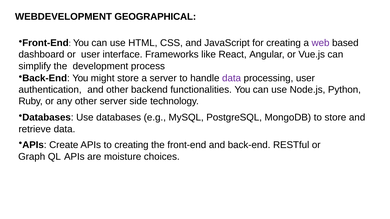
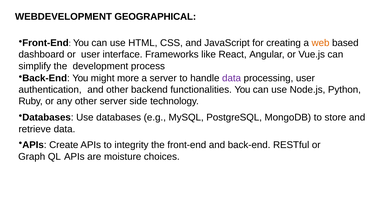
web colour: purple -> orange (321, 43)
might store: store -> more (128, 78)
to creating: creating -> integrity (131, 145)
